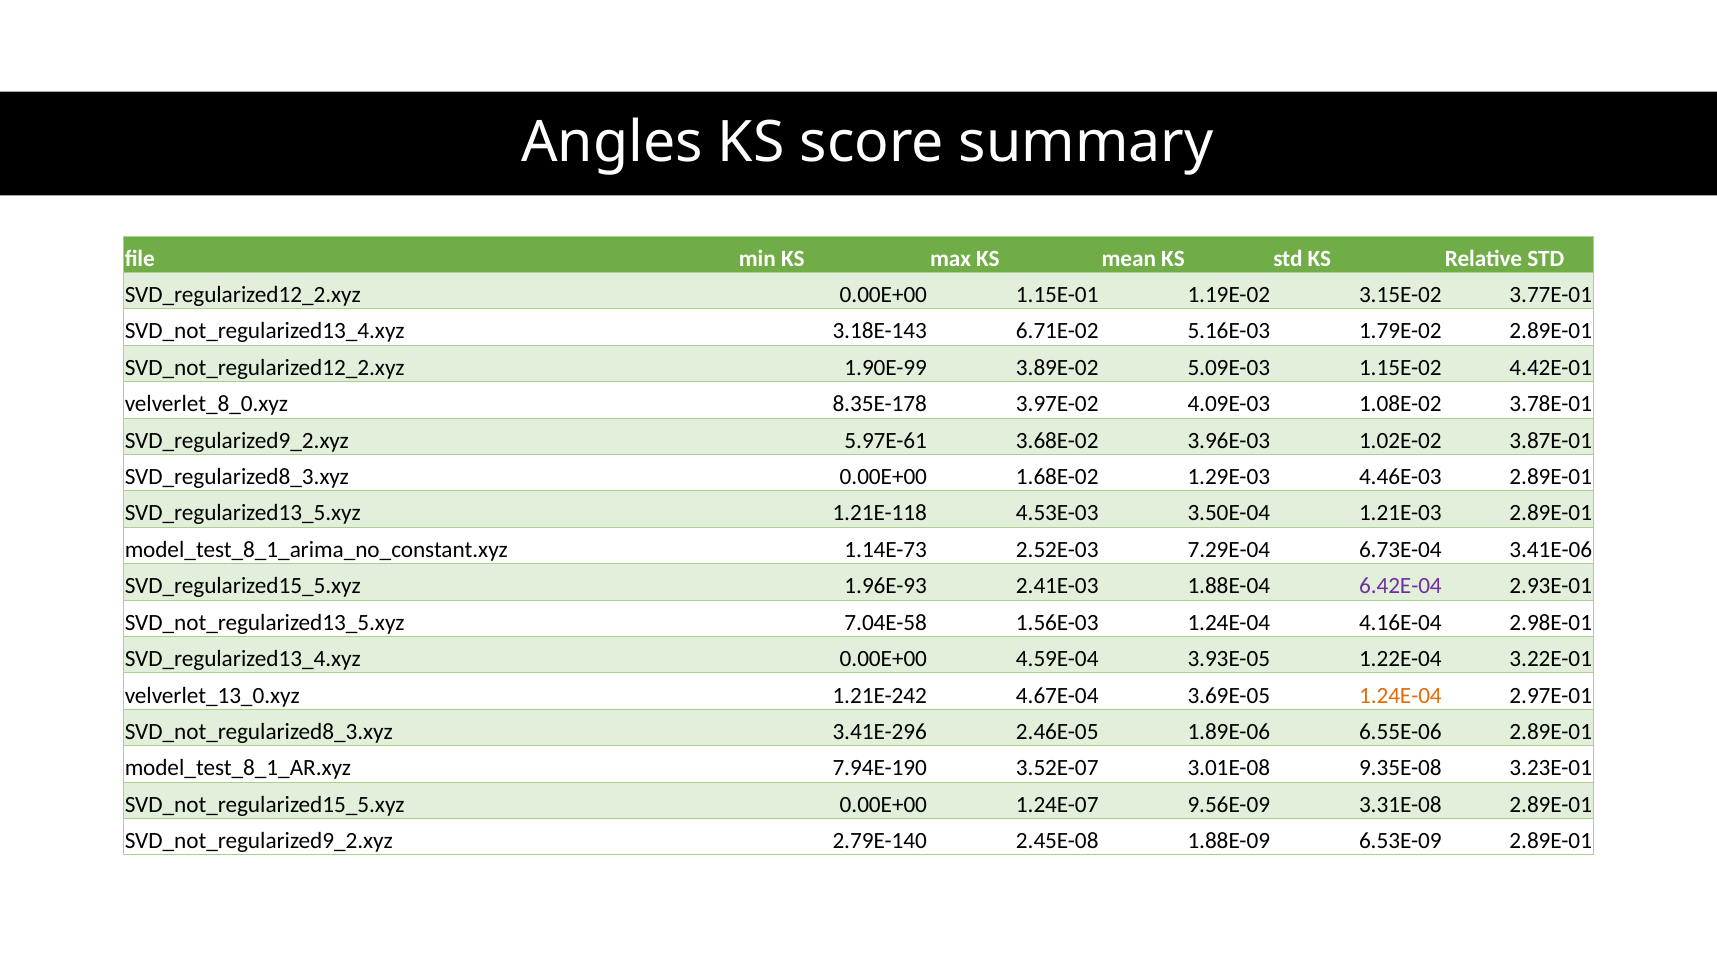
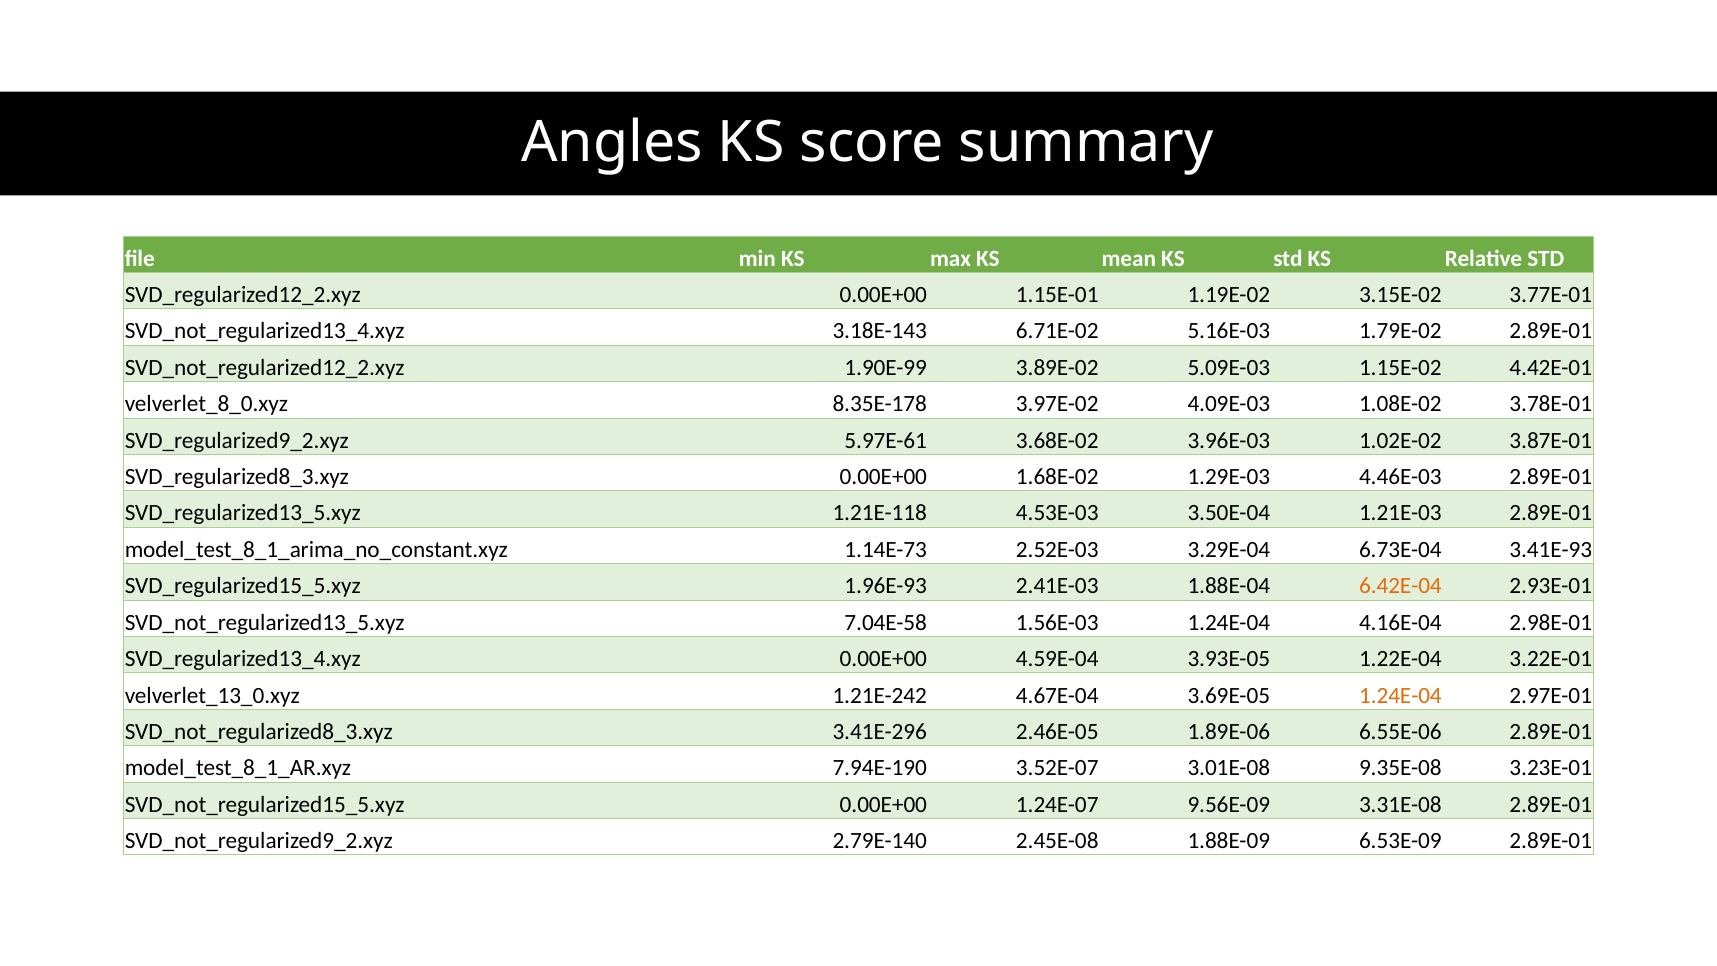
7.29E-04: 7.29E-04 -> 3.29E-04 (1229, 550)
3.41E-06: 3.41E-06 -> 3.41E-93 (1551, 550)
6.42E-04 colour: purple -> orange (1400, 586)
